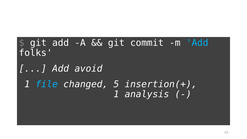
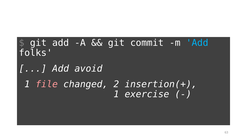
file colour: light blue -> pink (47, 84)
5: 5 -> 2 (116, 84)
analysis: analysis -> exercise (147, 94)
